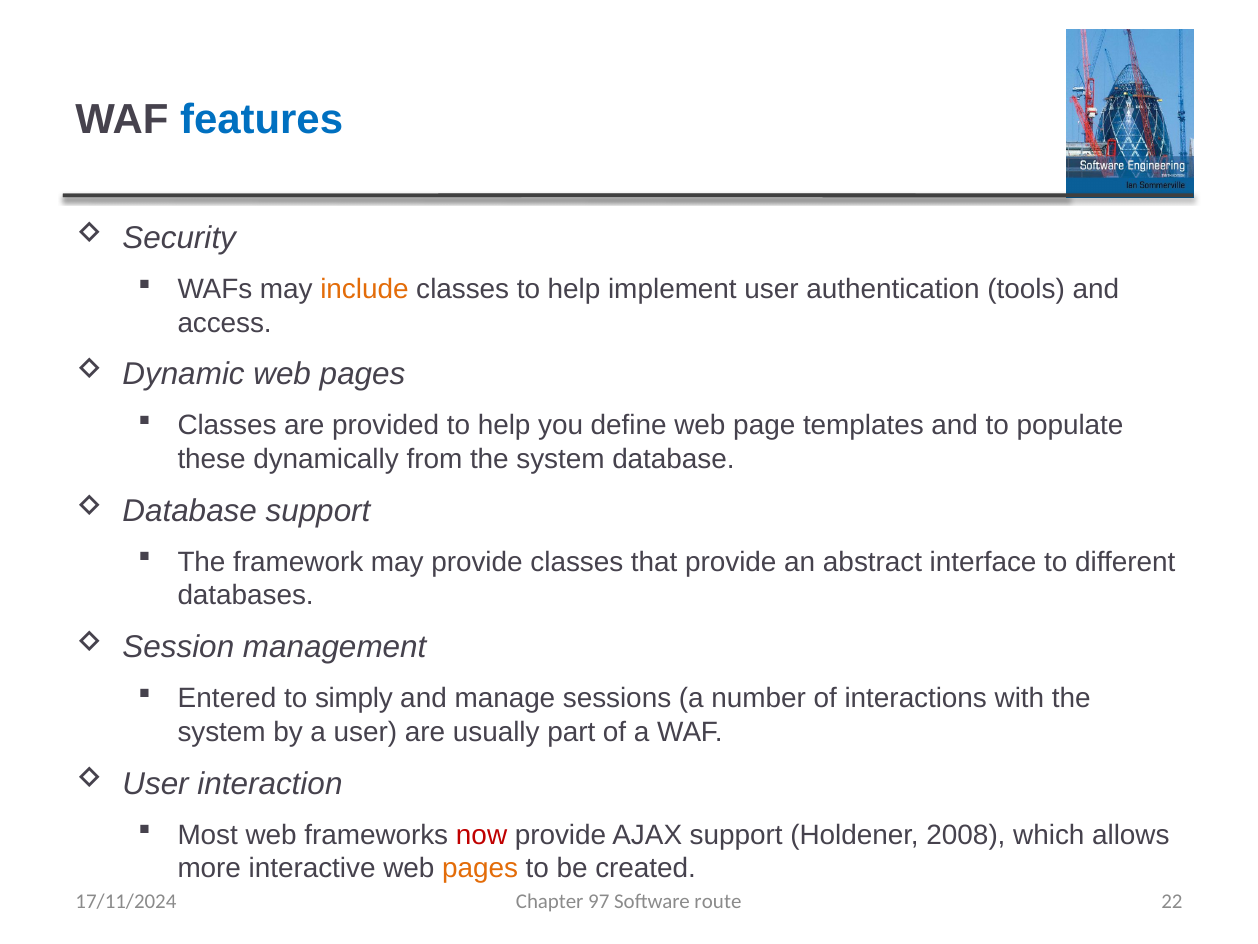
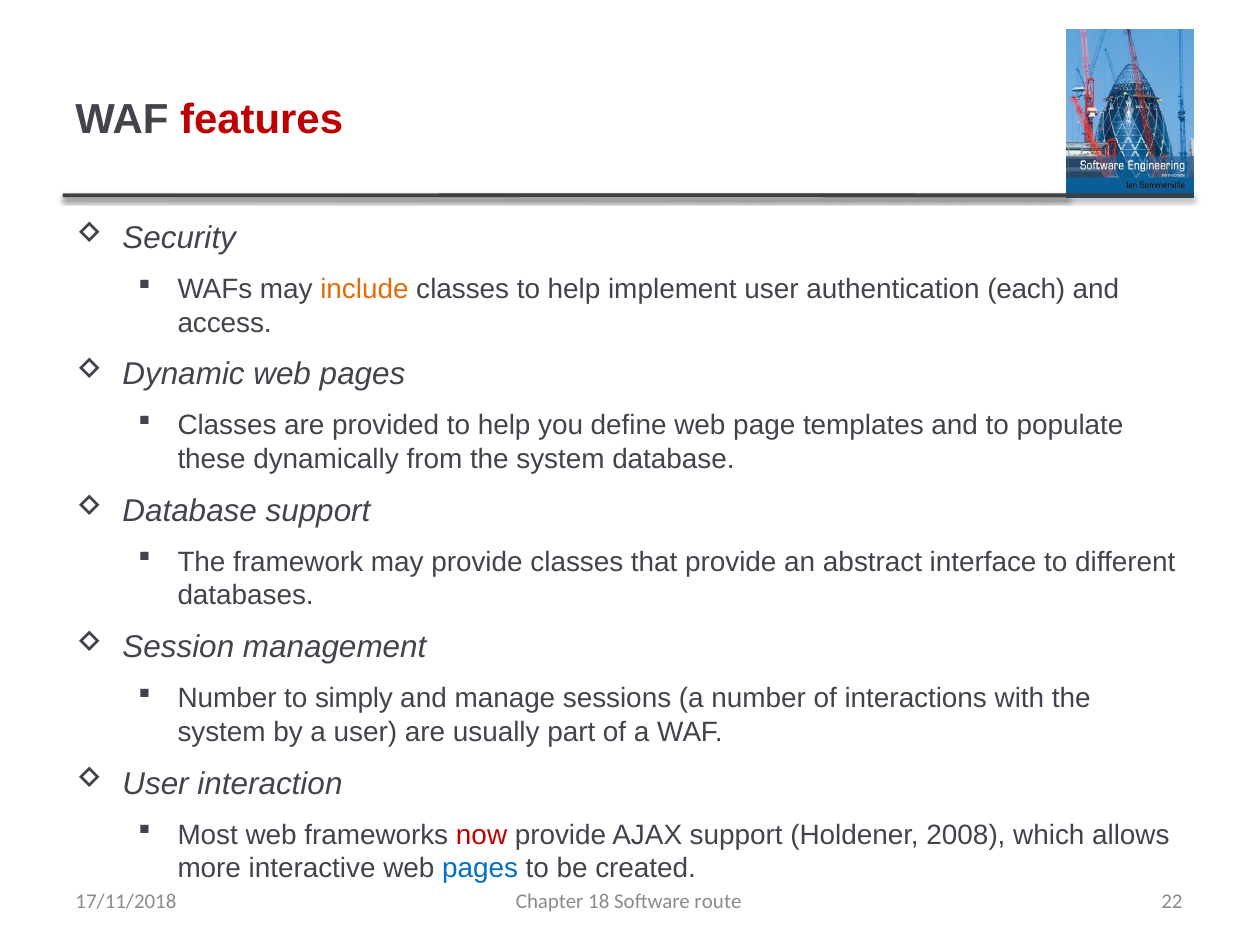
features colour: blue -> red (262, 119)
tools: tools -> each (1026, 289)
Entered: Entered -> Number (227, 698)
pages colour: orange -> blue (480, 868)
97: 97 -> 18 (599, 901)
17/11/2024: 17/11/2024 -> 17/11/2018 (126, 901)
